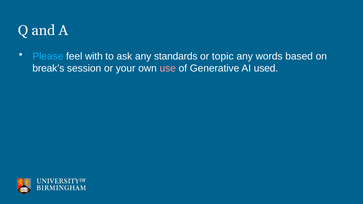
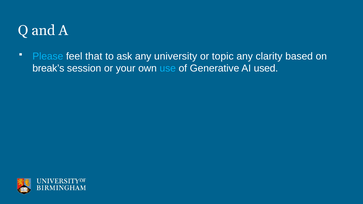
with: with -> that (94, 56)
standards: standards -> university (176, 56)
words: words -> clarity (269, 56)
use colour: pink -> light blue (168, 68)
